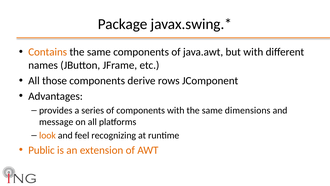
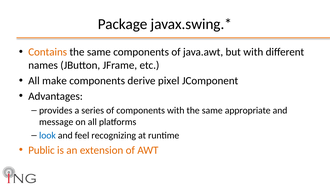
those: those -> make (54, 81)
rows: rows -> pixel (169, 81)
dimensions: dimensions -> appropriate (248, 110)
look colour: orange -> blue (47, 135)
